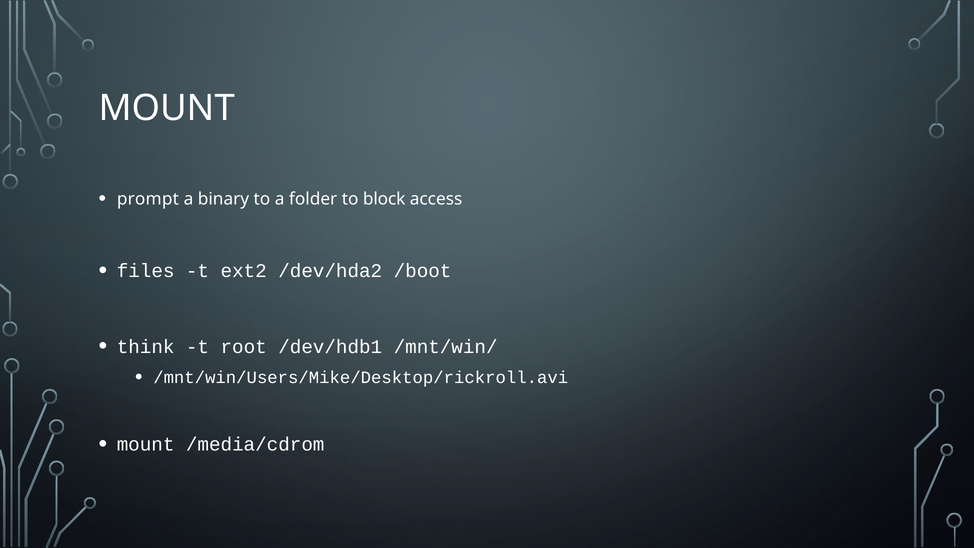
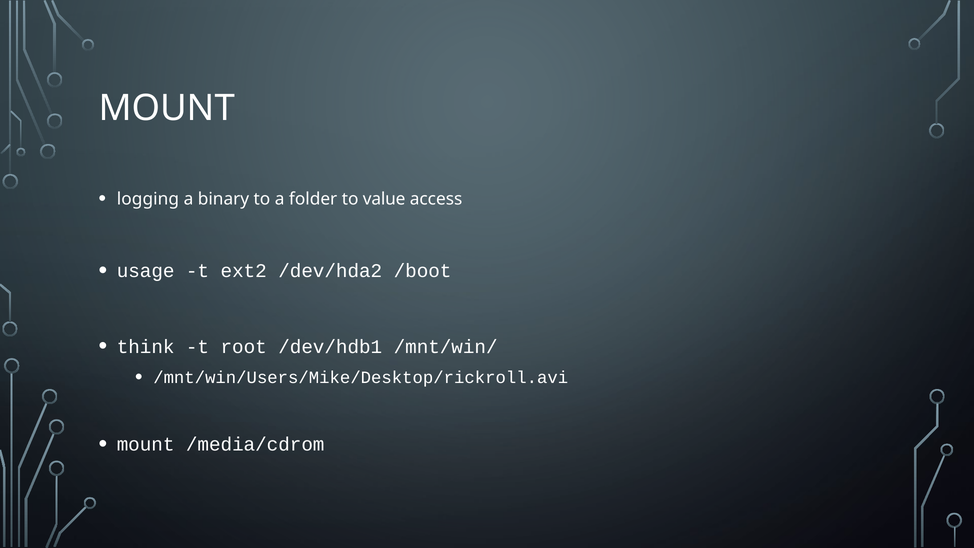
prompt: prompt -> logging (148, 199)
block: block -> value (384, 199)
files: files -> usage (146, 271)
